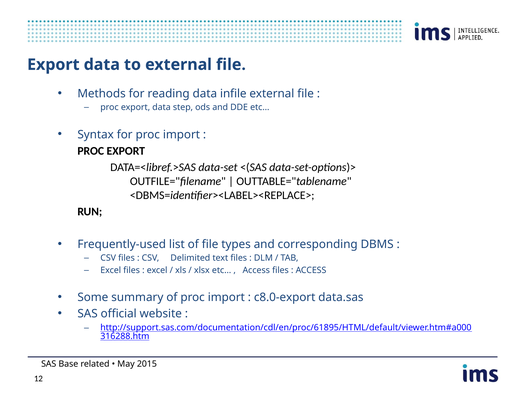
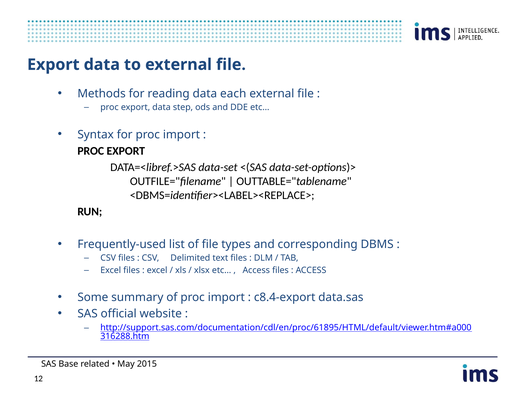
infile: infile -> each (233, 94)
c8.0-export: c8.0-export -> c8.4-export (285, 297)
